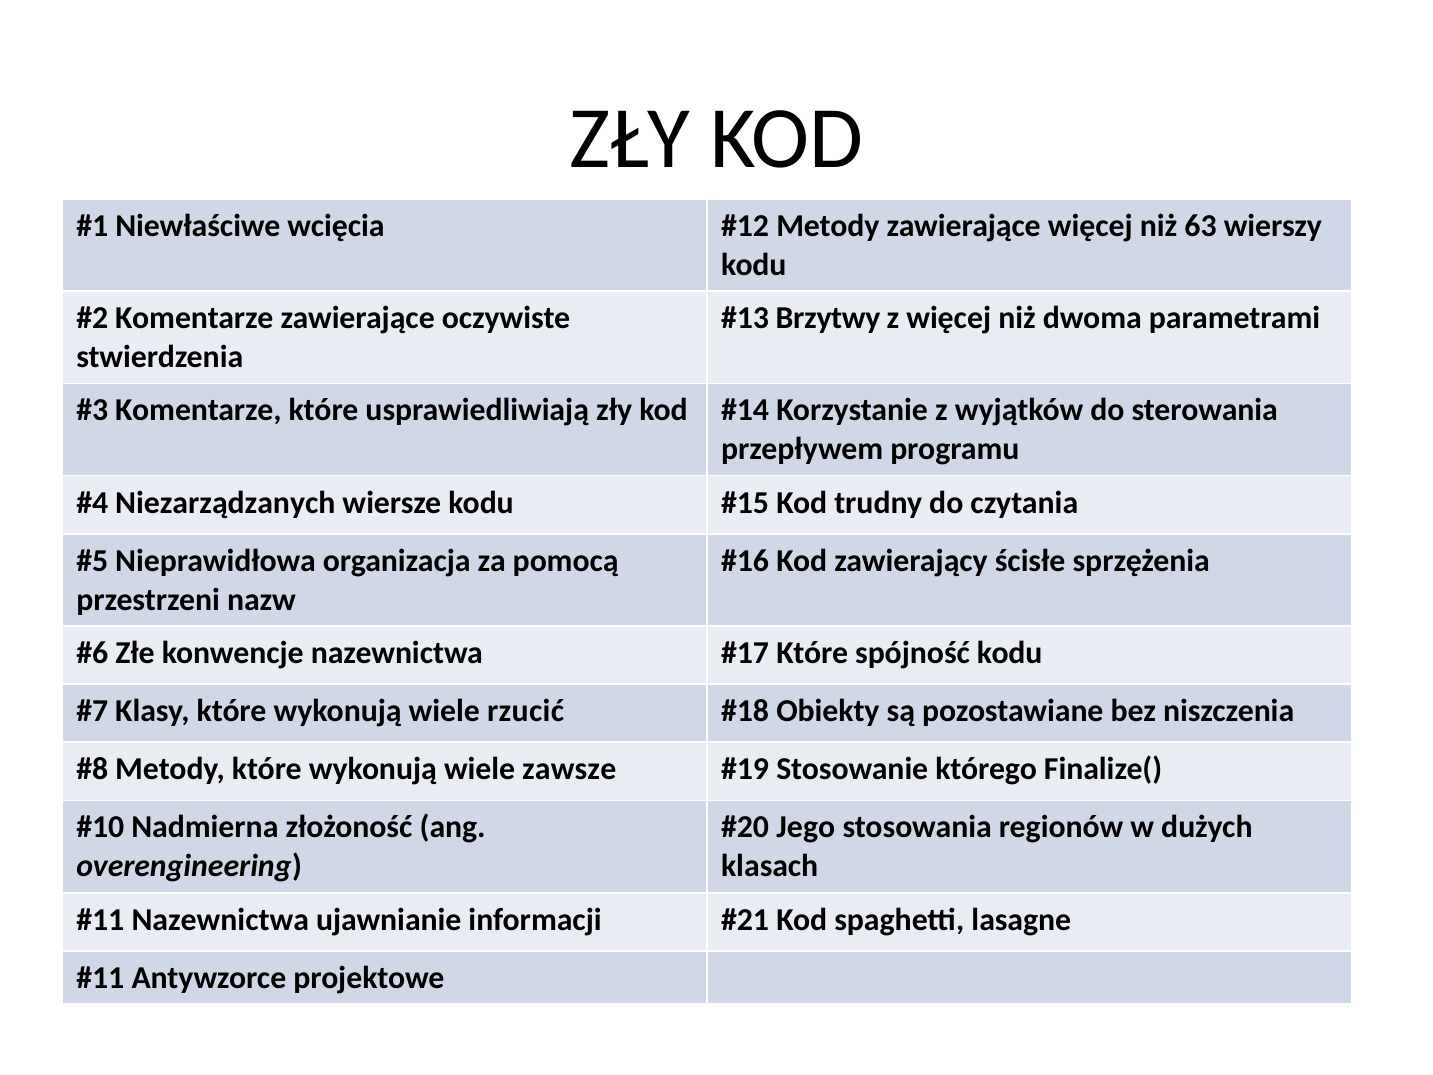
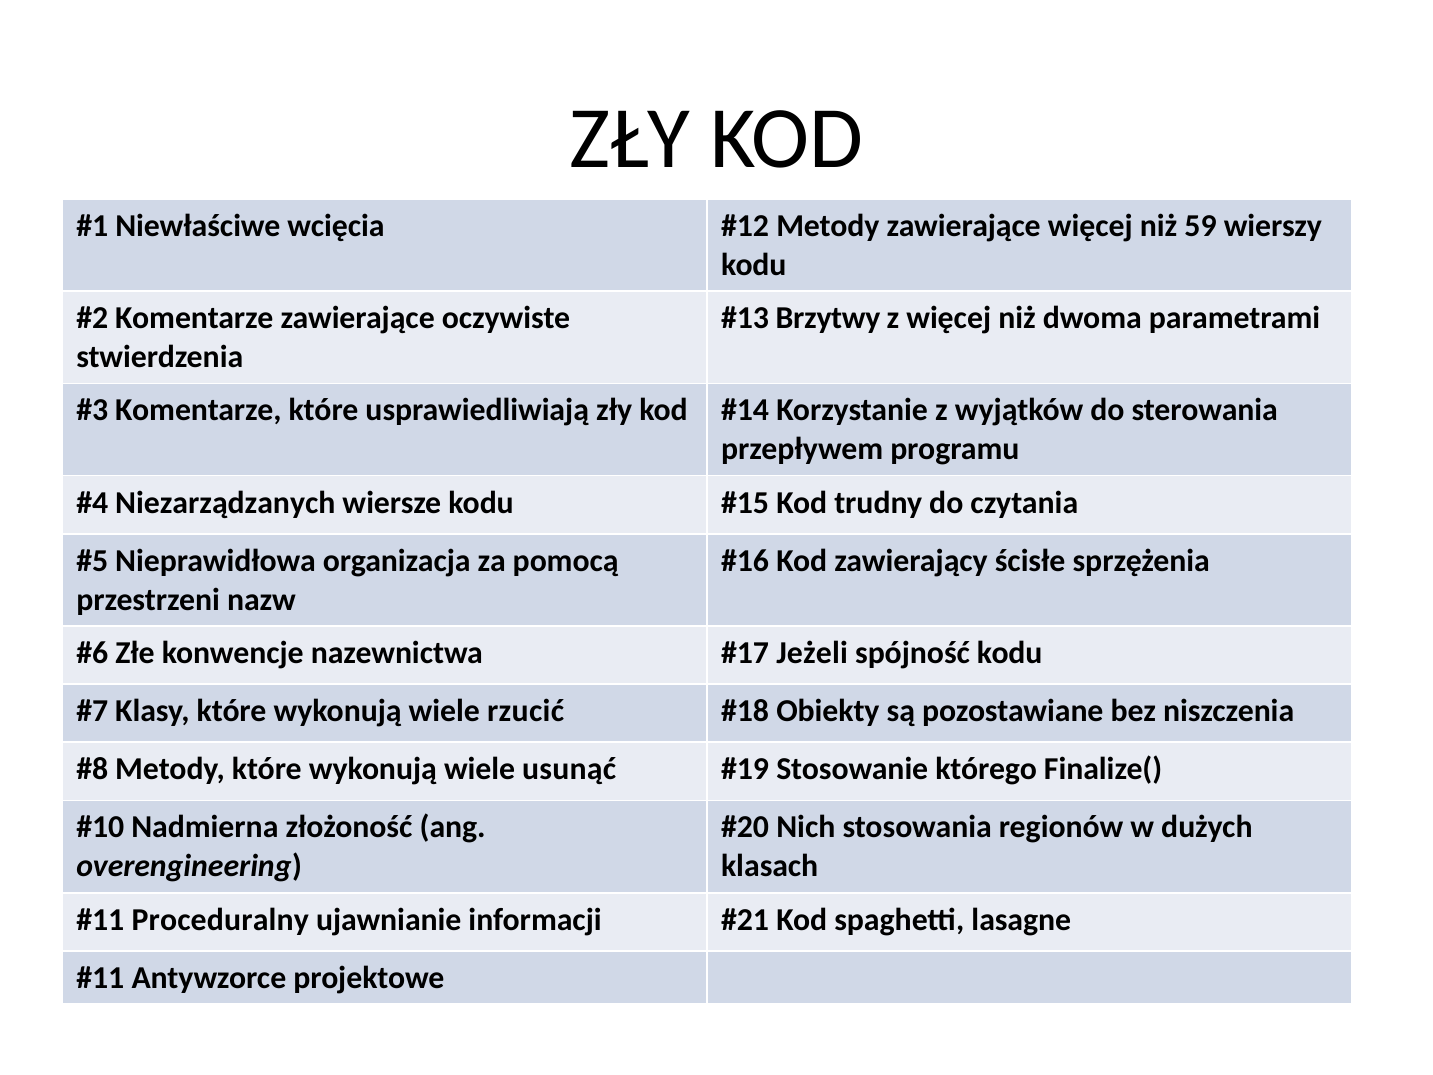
63: 63 -> 59 (1201, 226)
Które: Które -> Jeżeli (812, 653)
zawsze: zawsze -> usunąć (569, 769)
Jego: Jego -> Nich (806, 827)
Nazewnictwa: Nazewnictwa -> Proceduralny (220, 919)
